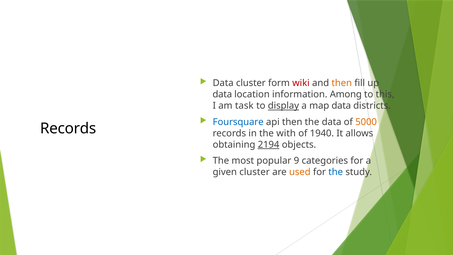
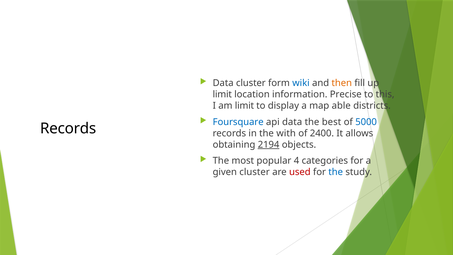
wiki colour: red -> blue (301, 83)
data: data -> limit (222, 94)
Among: Among -> Precise (346, 94)
am task: task -> limit (244, 106)
display underline: present -> none (283, 106)
map data: data -> able (341, 106)
api then: then -> data (292, 122)
the data: data -> best (332, 122)
5000 colour: orange -> blue (366, 122)
1940: 1940 -> 2400 (322, 133)
9: 9 -> 4 (297, 161)
used colour: orange -> red (300, 172)
